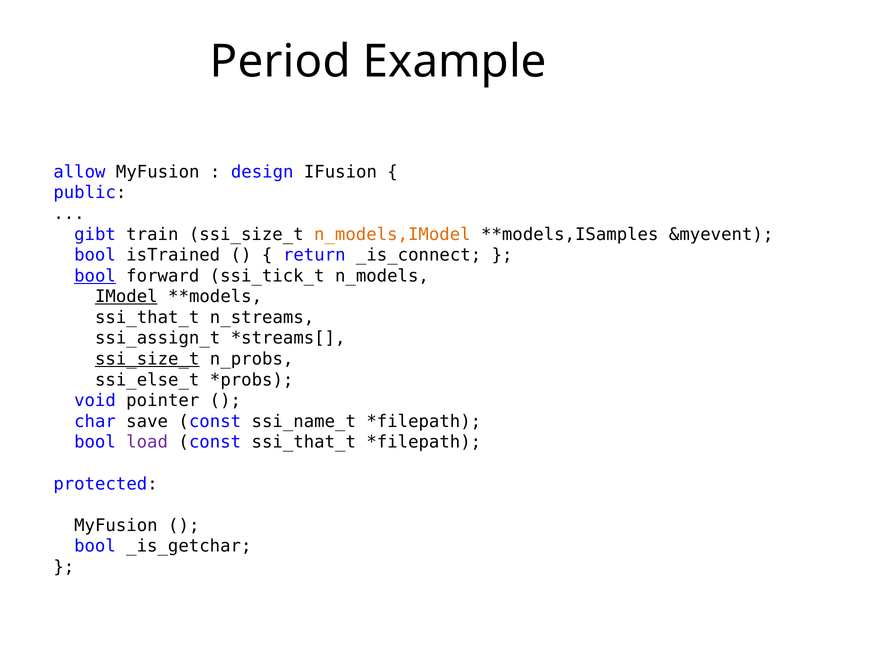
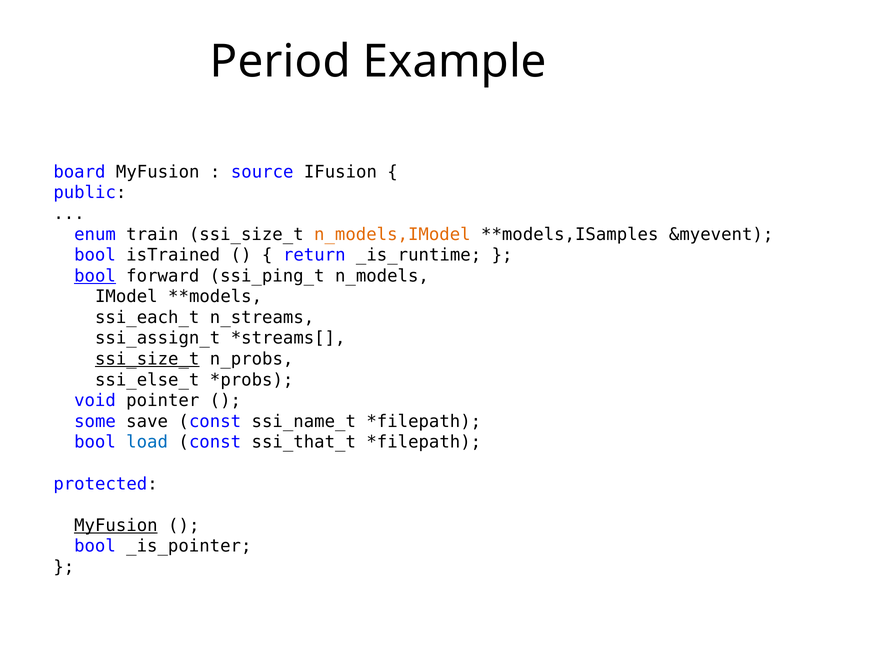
allow: allow -> board (79, 172)
design: design -> source (262, 172)
gibt: gibt -> enum (95, 234)
_is_connect: _is_connect -> _is_runtime (419, 255)
ssi_tick_t: ssi_tick_t -> ssi_ping_t (267, 276)
IModel underline: present -> none (126, 296)
ssi_that_t: ssi_that_t -> ssi_each_t (147, 317)
char: char -> some (95, 421)
load colour: purple -> blue (147, 442)
MyFusion underline: none -> present (116, 525)
_is_getchar: _is_getchar -> _is_pointer (189, 546)
